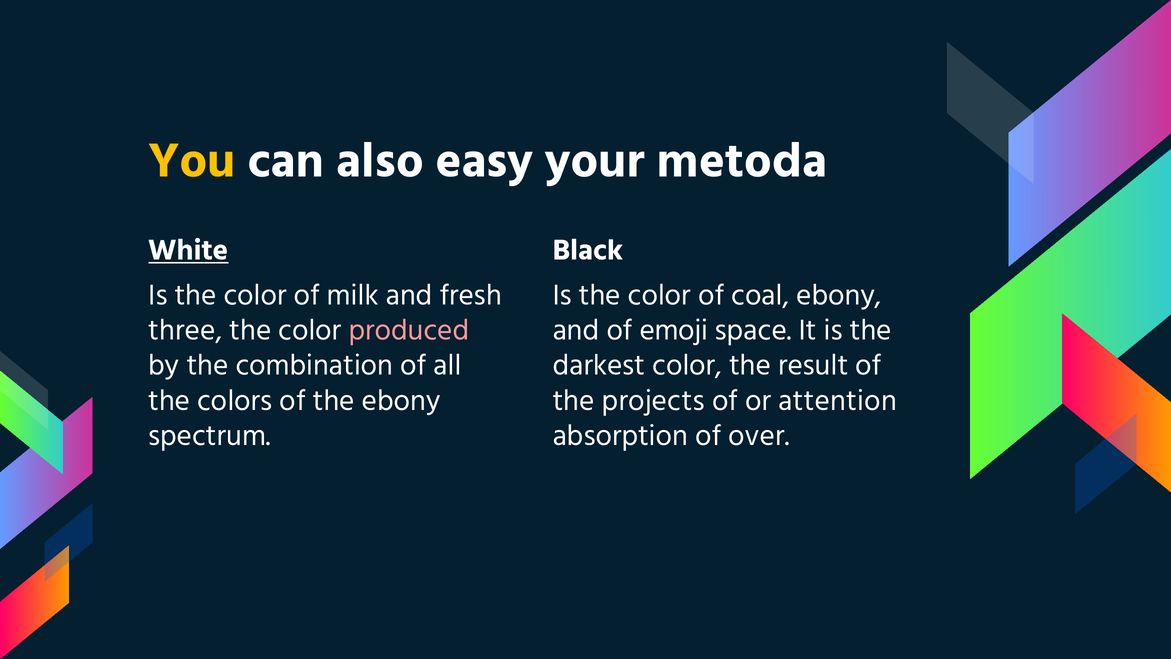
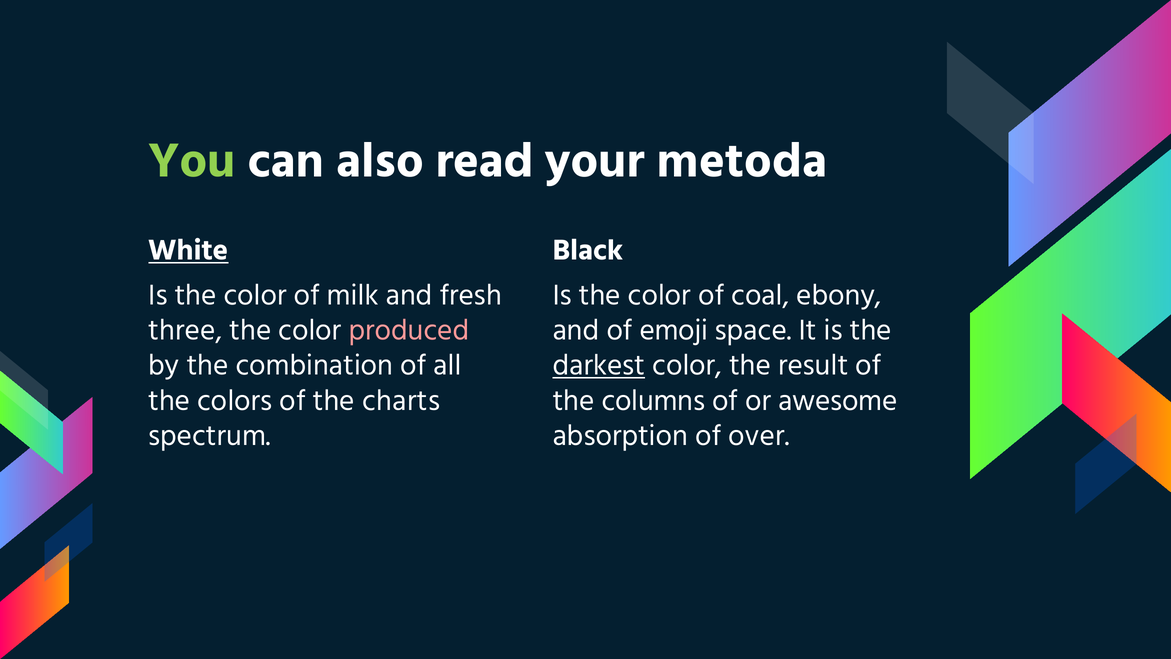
You colour: yellow -> light green (192, 161)
easy: easy -> read (485, 161)
darkest underline: none -> present (599, 365)
the ebony: ebony -> charts (401, 400)
projects: projects -> columns (653, 400)
attention: attention -> awesome (838, 400)
